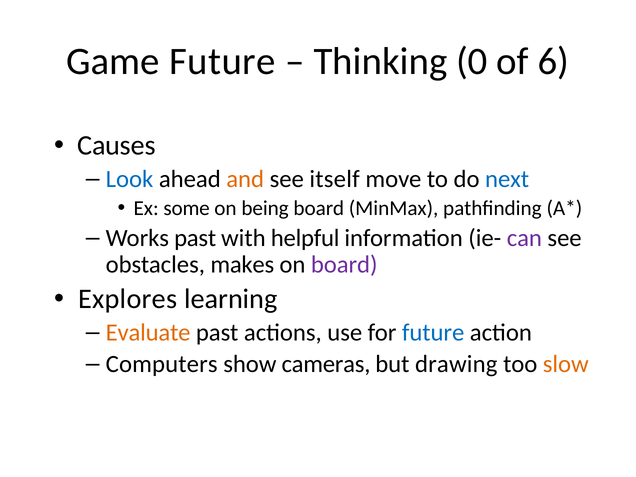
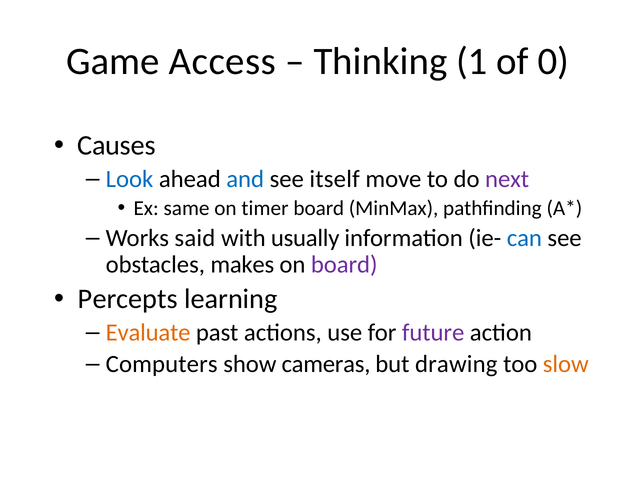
Game Future: Future -> Access (222, 62)
0: 0 -> 1 (472, 62)
6: 6 -> 0 (553, 62)
and colour: orange -> blue (245, 179)
next colour: blue -> purple (507, 179)
some: some -> same (187, 208)
being: being -> timer (265, 208)
Works past: past -> said (195, 238)
helpful: helpful -> usually (305, 238)
can colour: purple -> blue (524, 238)
Explores: Explores -> Percepts (128, 299)
future colour: blue -> purple (433, 332)
